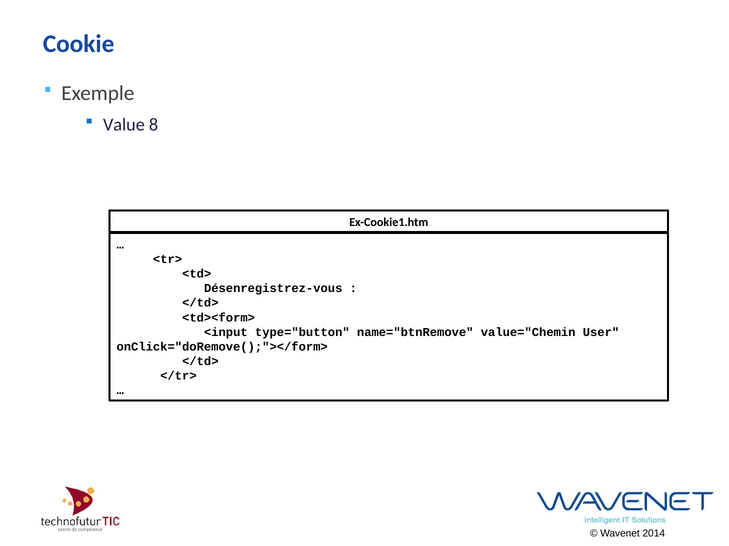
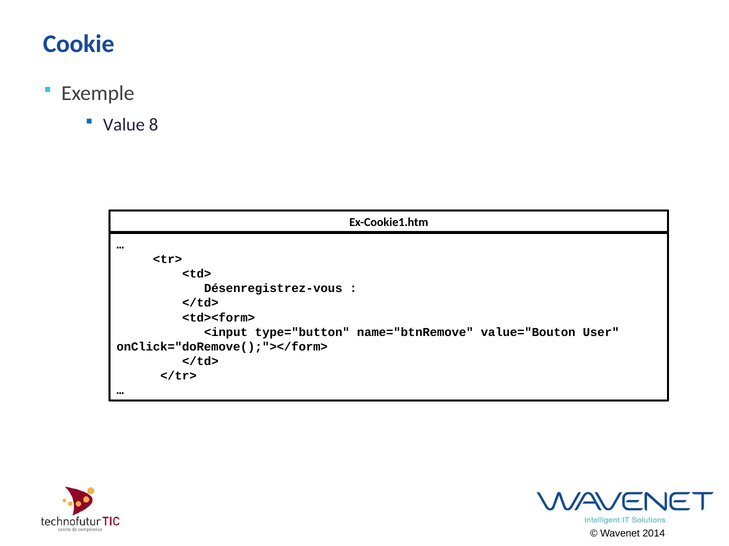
value="Chemin: value="Chemin -> value="Bouton (528, 333)
